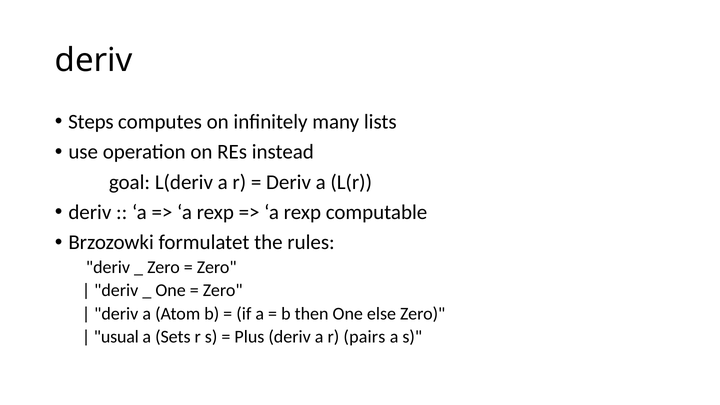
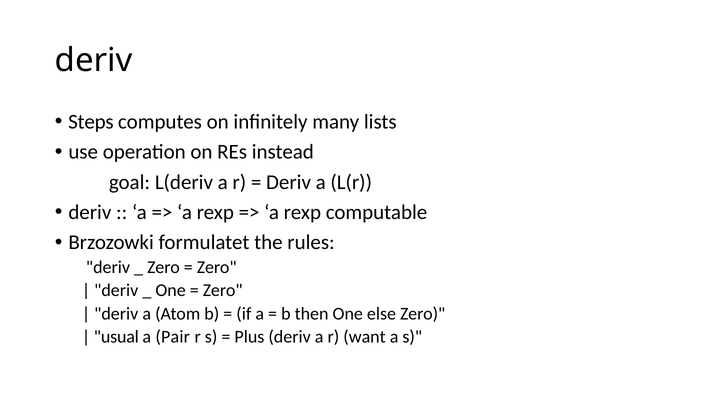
Sets: Sets -> Pair (173, 337)
pairs: pairs -> want (365, 337)
